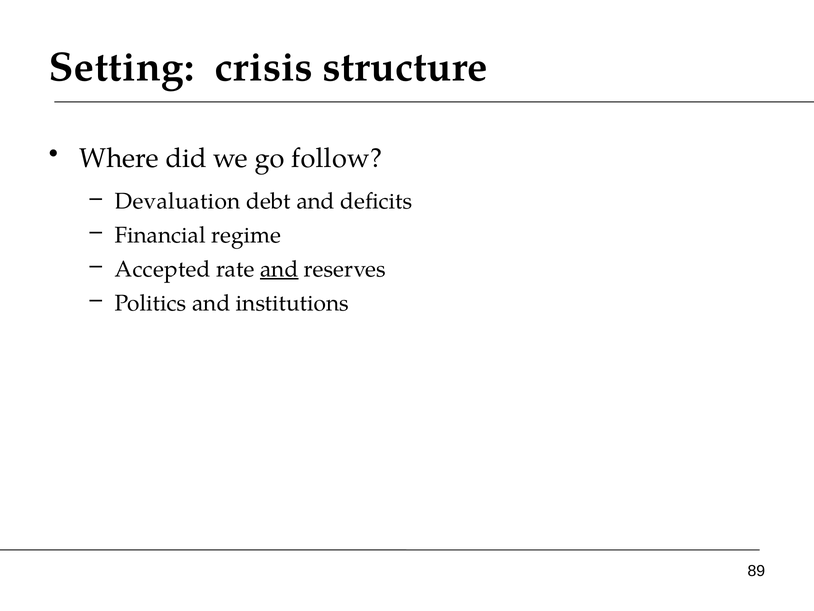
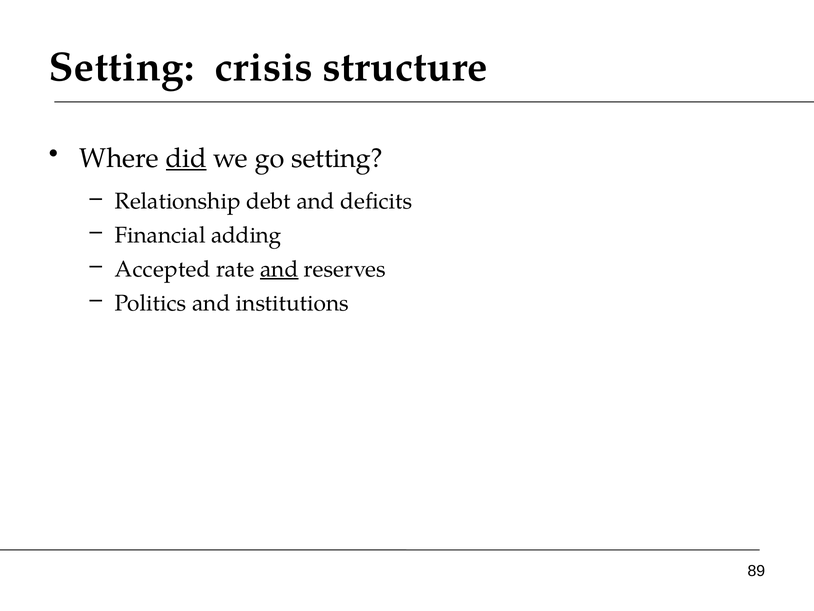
did underline: none -> present (186, 158)
go follow: follow -> setting (337, 158)
Devaluation: Devaluation -> Relationship (178, 201)
regime: regime -> adding (246, 235)
